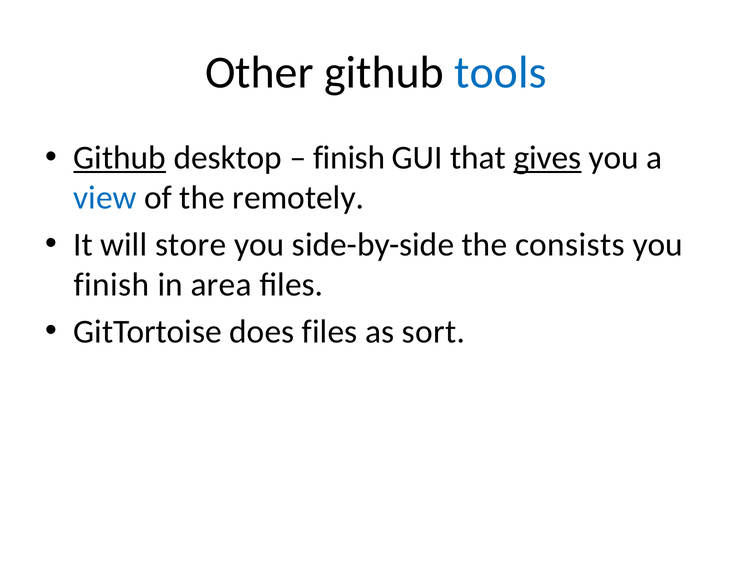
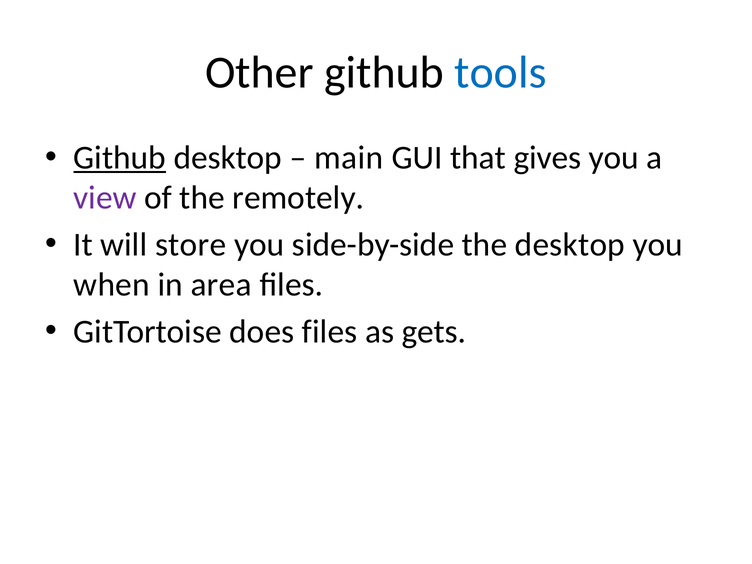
finish: finish -> main (349, 158)
gives underline: present -> none (547, 158)
view colour: blue -> purple (105, 198)
the consists: consists -> desktop (570, 245)
finish: finish -> when (112, 285)
sort: sort -> gets (434, 332)
